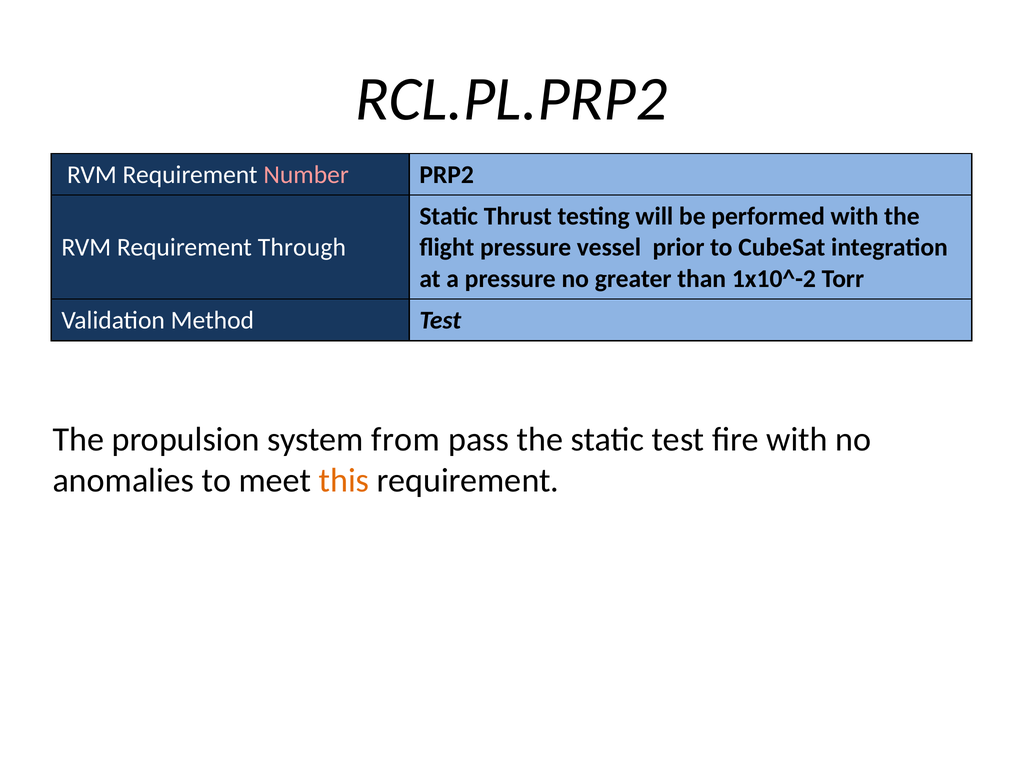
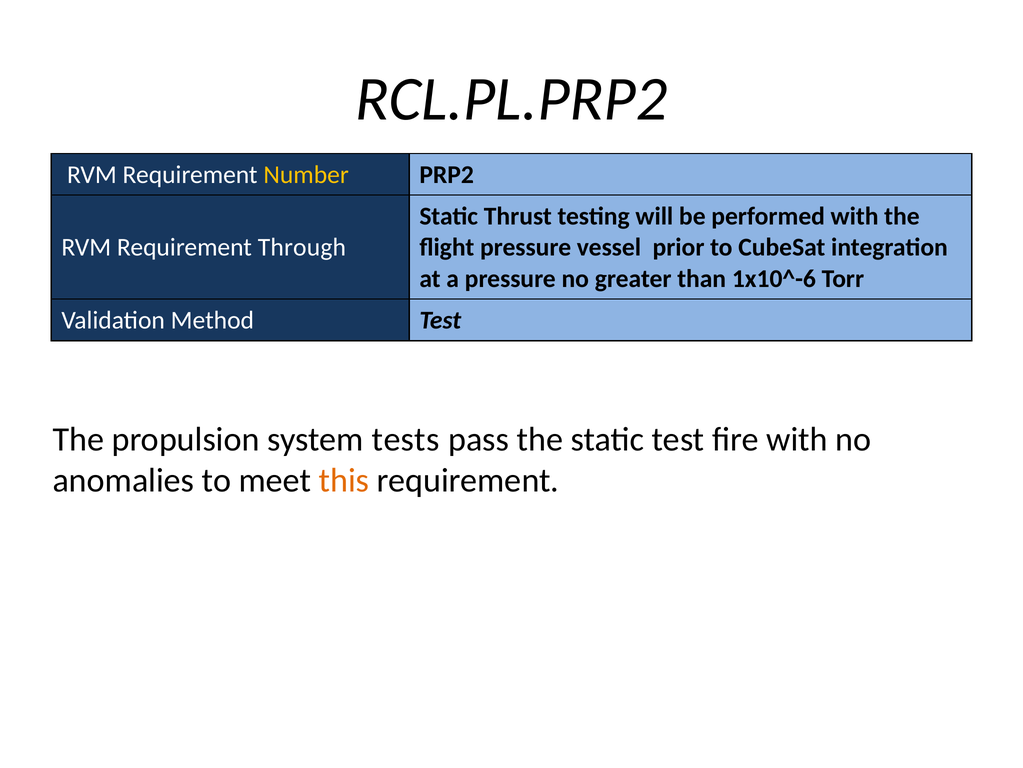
Number colour: pink -> yellow (306, 174)
1x10^-2: 1x10^-2 -> 1x10^-6 (774, 278)
from: from -> tests (406, 439)
